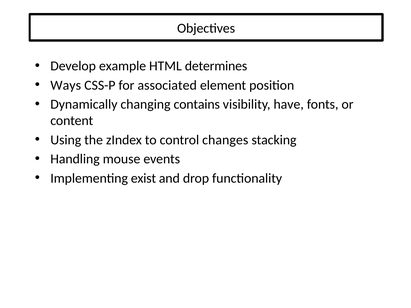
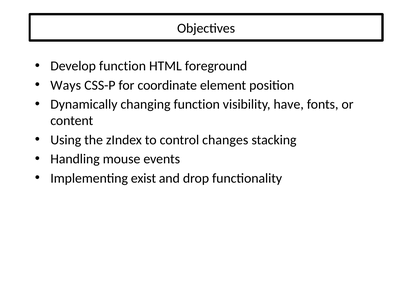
Develop example: example -> function (122, 66)
determines: determines -> foreground (216, 66)
associated: associated -> coordinate (167, 85)
changing contains: contains -> function (197, 104)
